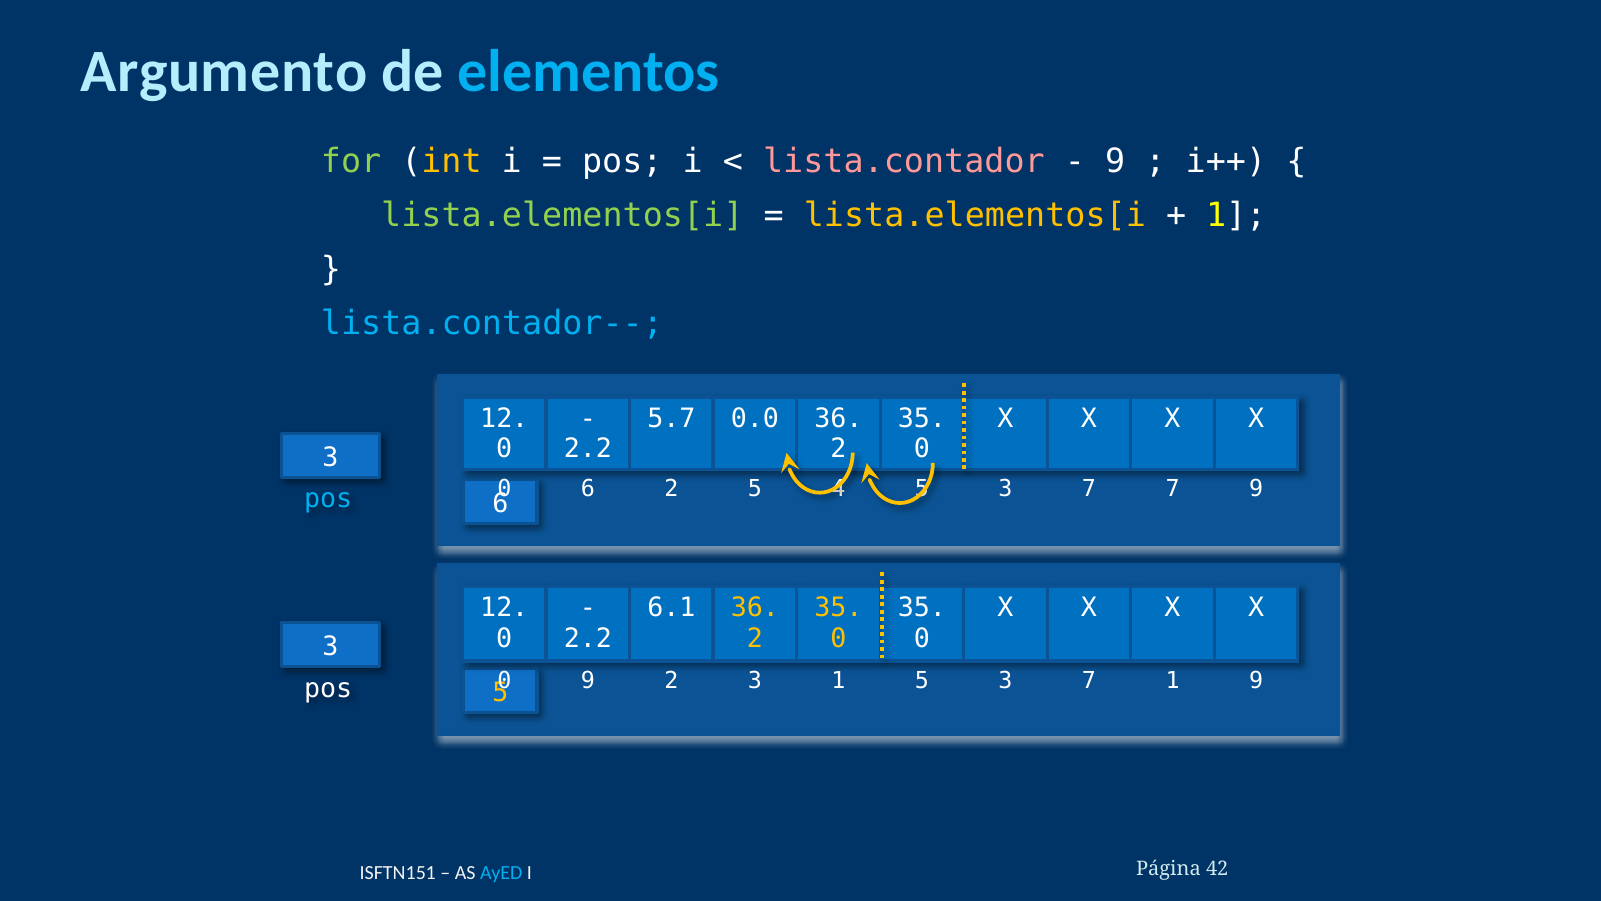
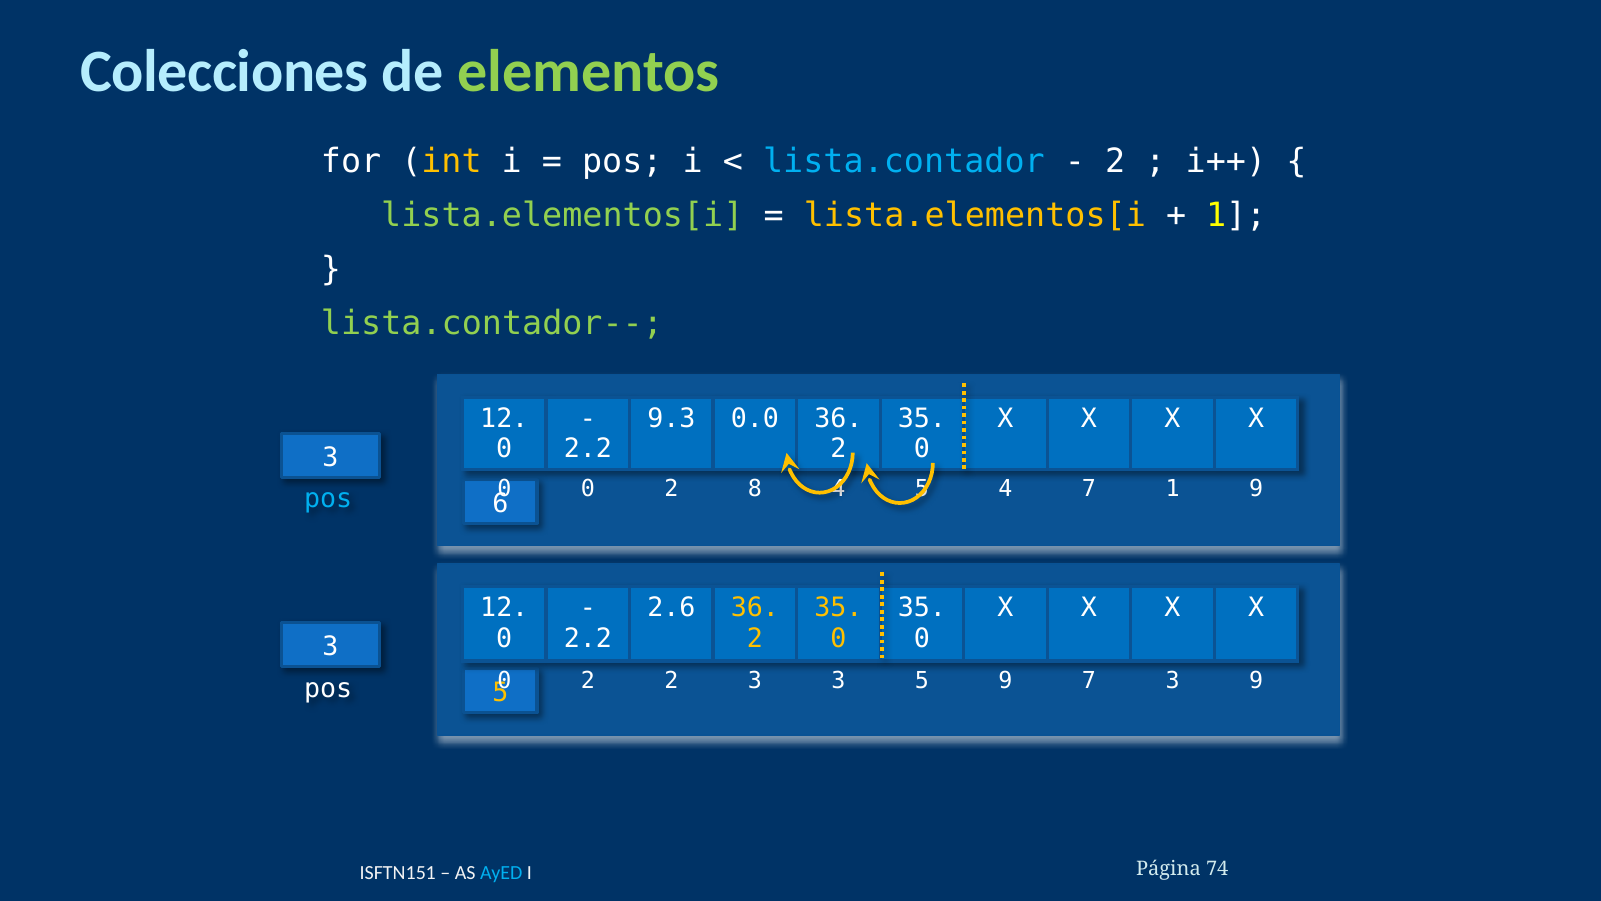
Argumento: Argumento -> Colecciones (224, 71)
elementos colour: light blue -> light green (589, 71)
for colour: light green -> white (351, 161)
lista.contador colour: pink -> light blue (904, 161)
9: 9 -> 2 (1115, 161)
lista.contador-- colour: light blue -> light green (492, 323)
5.7: 5.7 -> 9.3 (671, 418)
0 6: 6 -> 0 (588, 489)
2 5: 5 -> 8 (755, 489)
3: 3 -> 4 (1005, 489)
7 7: 7 -> 1 (1173, 489)
6.1: 6.1 -> 2.6 (671, 607)
9: 9 -> 2 (588, 680)
3 1: 1 -> 3 (838, 680)
3: 3 -> 9 (1005, 680)
7 1: 1 -> 3 (1173, 680)
42: 42 -> 74 (1217, 869)
